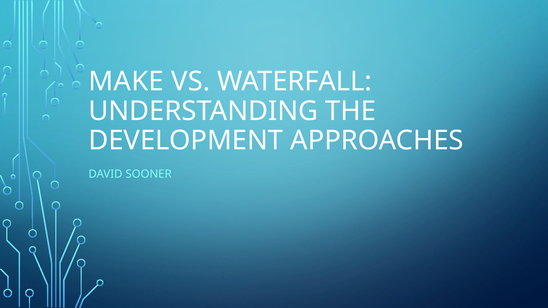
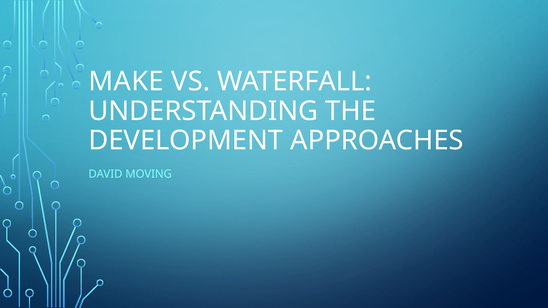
SOONER: SOONER -> MOVING (149, 174)
